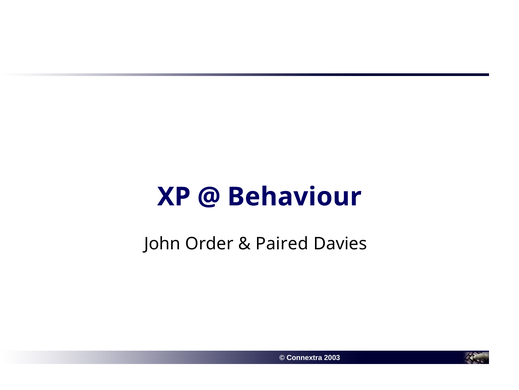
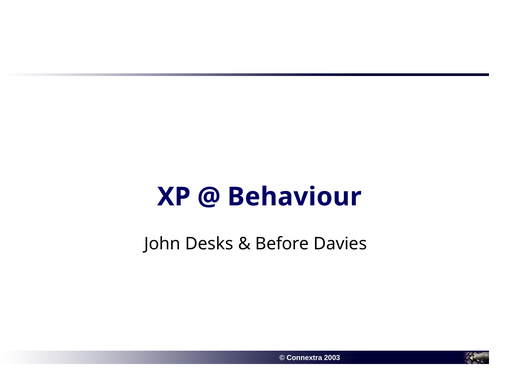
Order: Order -> Desks (209, 243)
Paired: Paired -> Before (282, 243)
